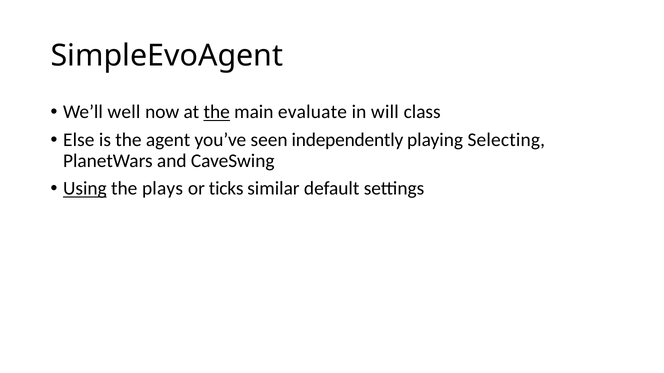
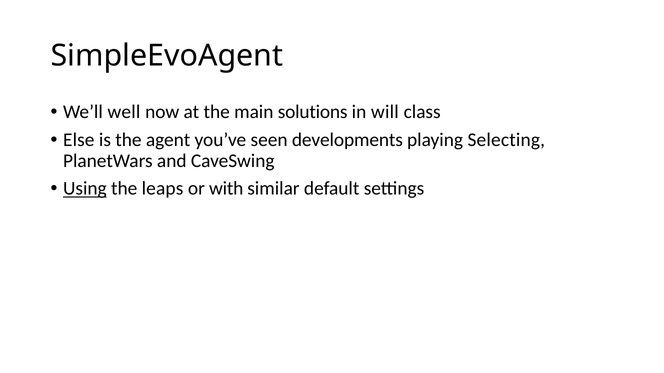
the underline: present -> none (217, 112)
evaluate: evaluate -> solutions (313, 112)
independently: independently -> developments (347, 140)
plays: plays -> leaps (163, 189)
ticks: ticks -> with (226, 189)
